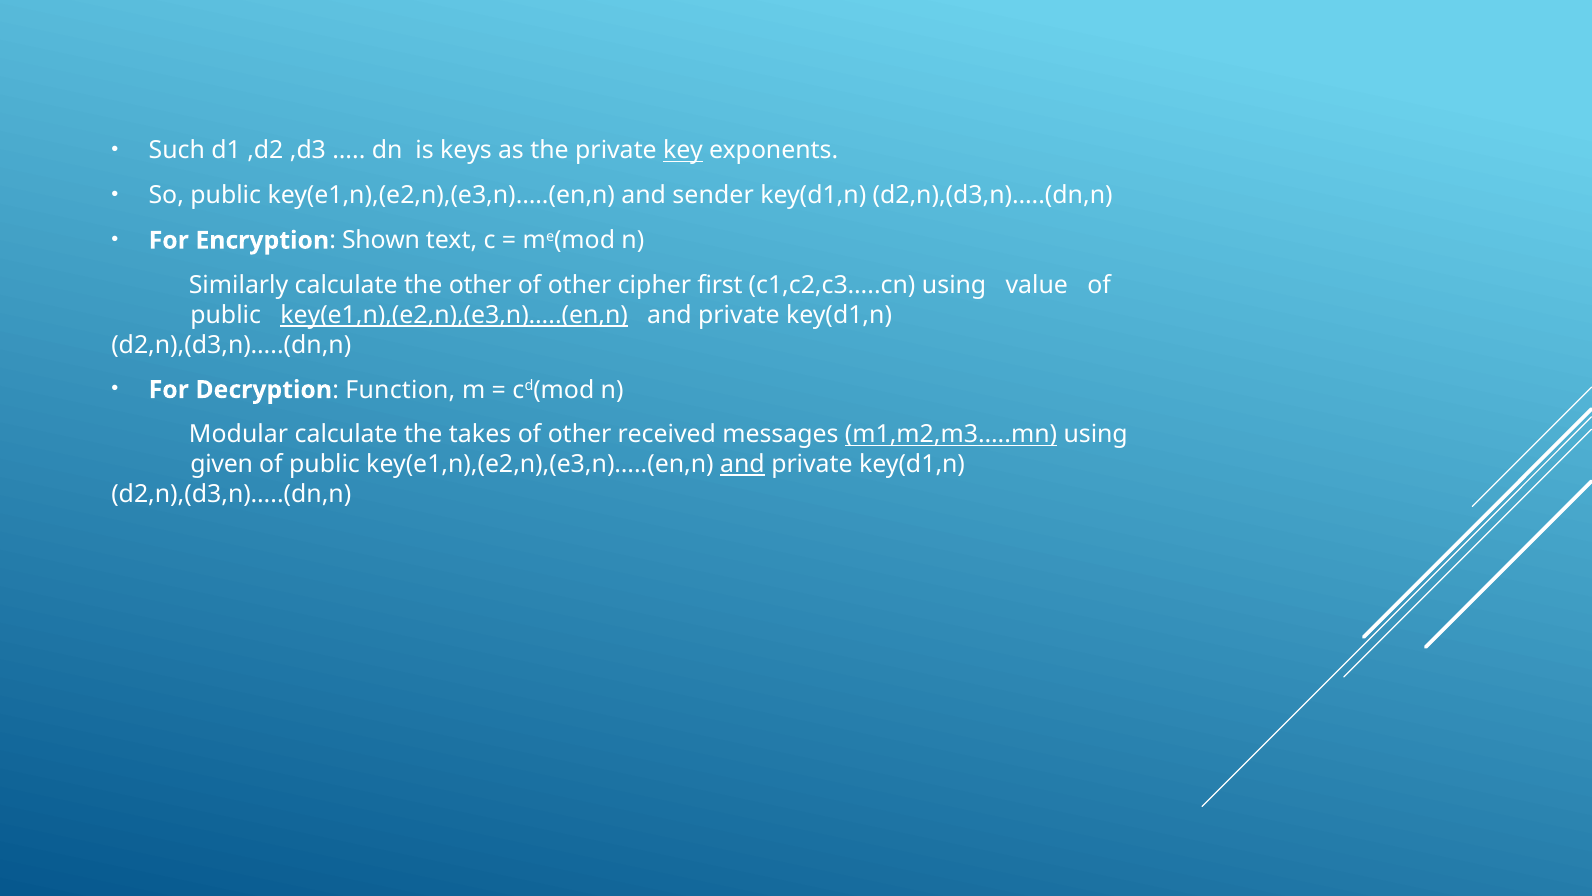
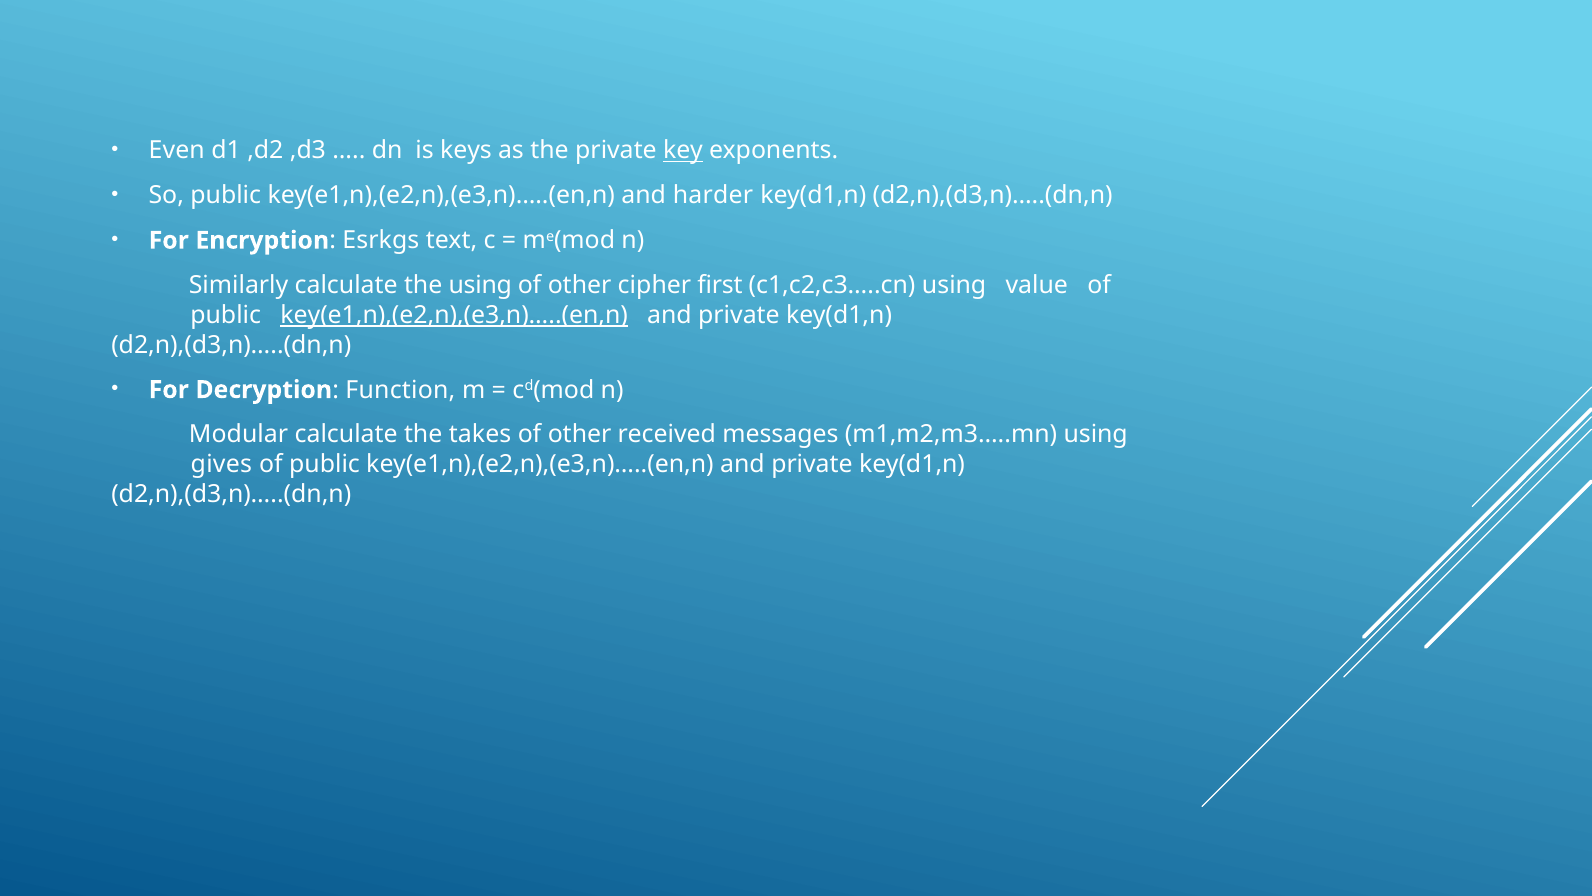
Such: Such -> Even (177, 151)
sender: sender -> harder (713, 195)
Shown: Shown -> Esrkgs (381, 240)
the other: other -> using (480, 285)
m1,m2,m3…..mn underline: present -> none (951, 434)
given: given -> gives (221, 464)
and underline: present -> none (742, 464)
